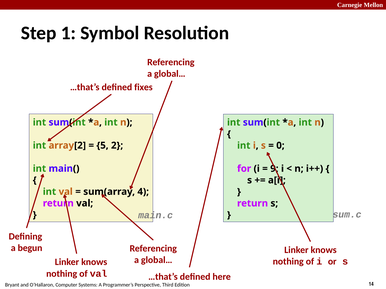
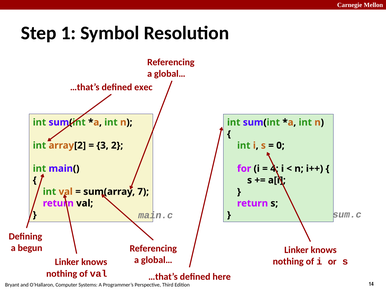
fixes: fixes -> exec (143, 87)
5: 5 -> 3 (102, 146)
9: 9 -> 4 (274, 169)
4: 4 -> 7 (143, 192)
